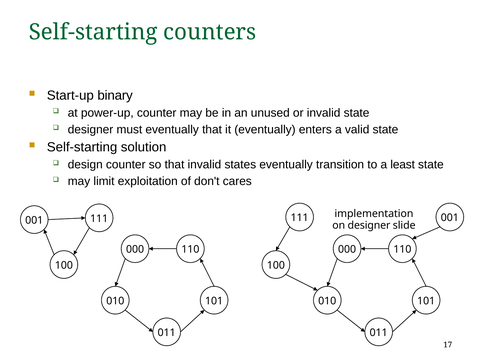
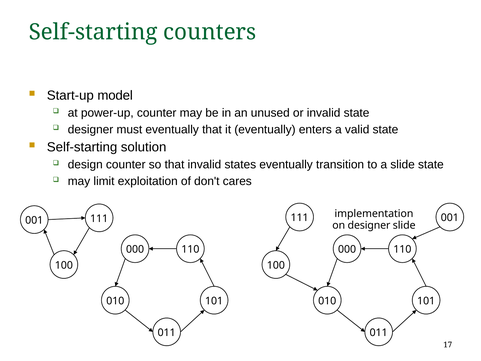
binary: binary -> model (115, 95)
a least: least -> slide (403, 164)
